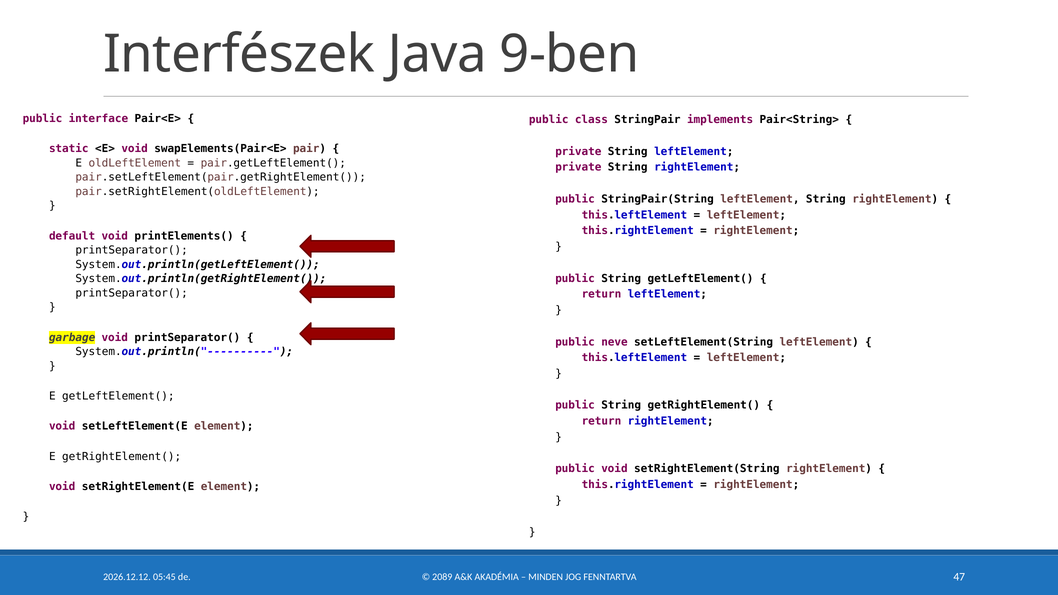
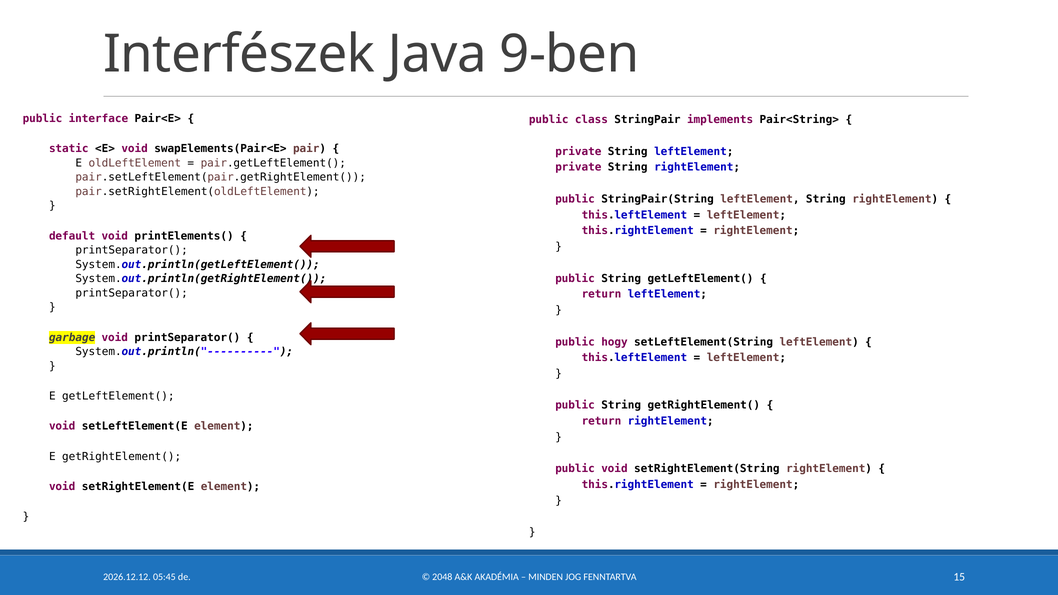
neve: neve -> hogy (614, 342)
2089: 2089 -> 2048 (442, 577)
47: 47 -> 15 (959, 577)
